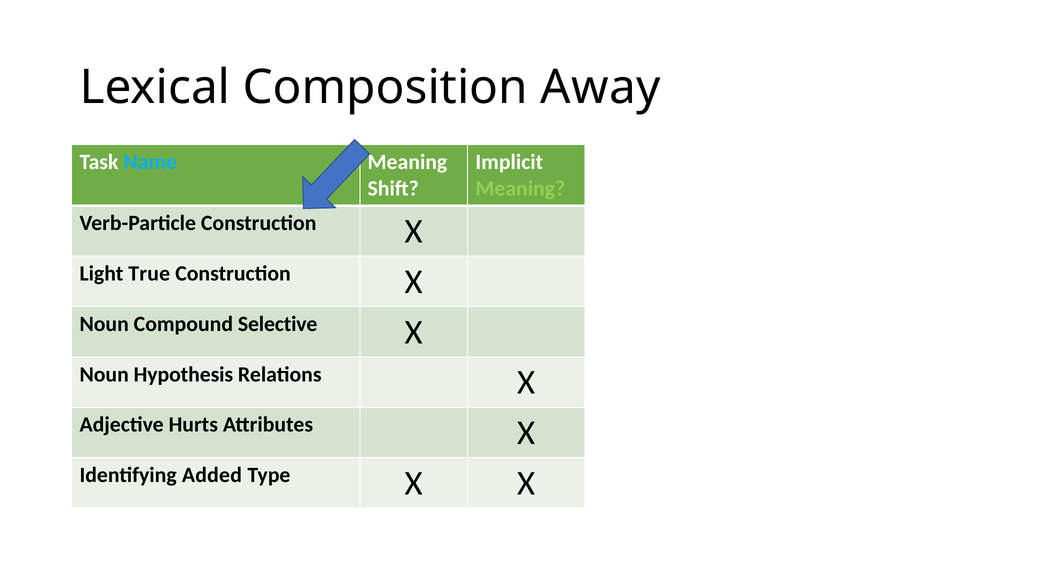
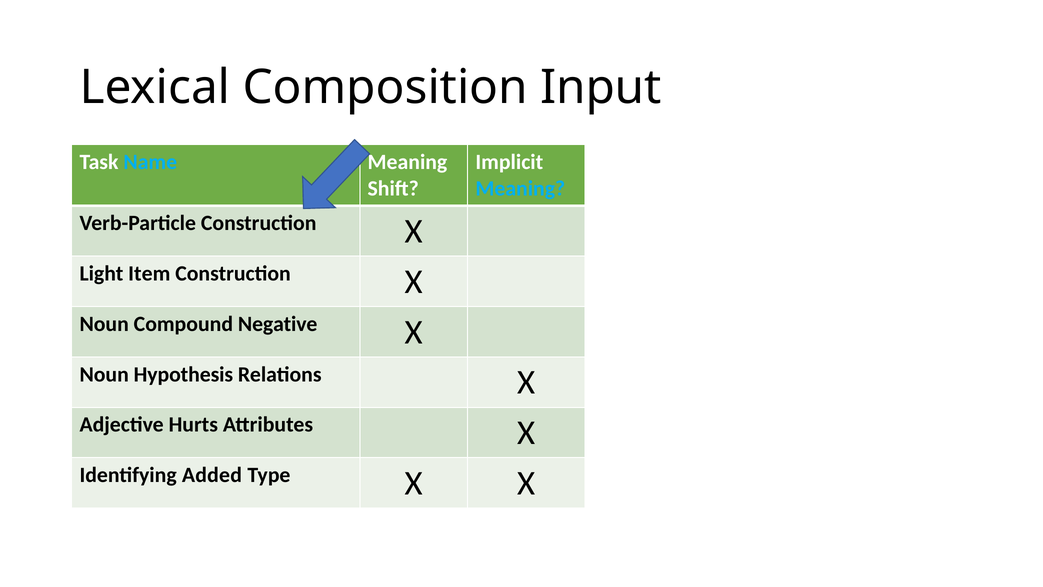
Away: Away -> Input (601, 88)
Meaning colour: light green -> light blue (520, 189)
True: True -> Item (149, 274)
Selective: Selective -> Negative (278, 324)
